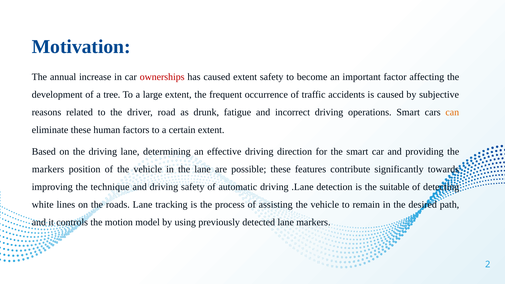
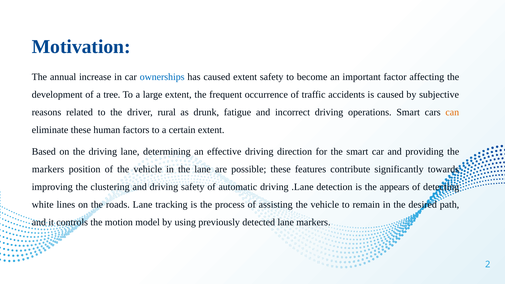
ownerships colour: red -> blue (162, 77)
road: road -> rural (167, 112)
technique: technique -> clustering (110, 187)
suitable: suitable -> appears (394, 187)
